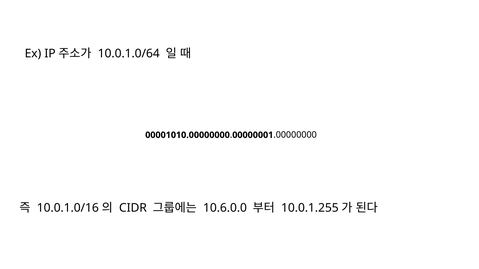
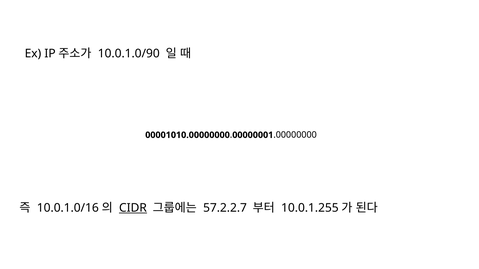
10.0.1.0/64: 10.0.1.0/64 -> 10.0.1.0/90 (129, 54)
CIDR underline: none -> present (133, 208)
10.6.0.0: 10.6.0.0 -> 57.2.2.7 (225, 208)
